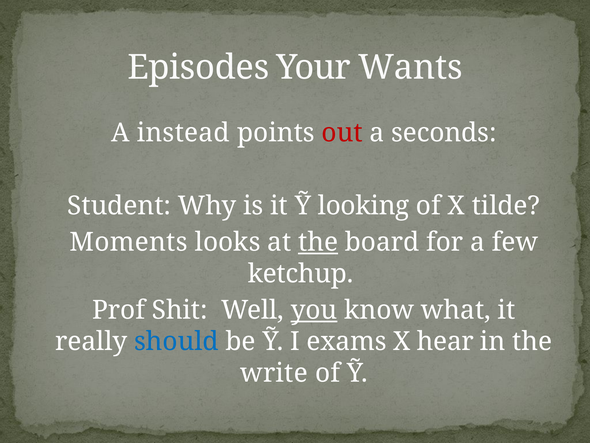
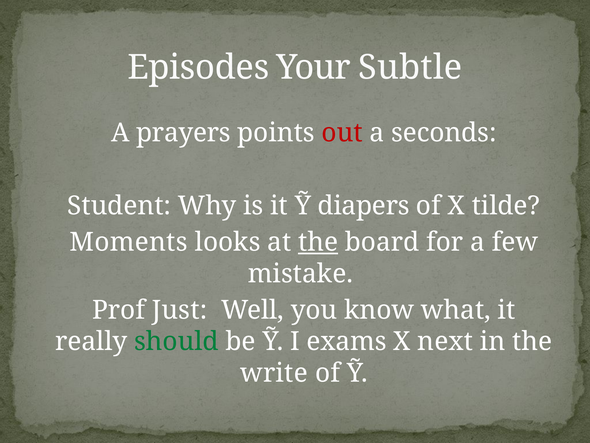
Wants: Wants -> Subtle (410, 67)
instead: instead -> prayers (183, 133)
looking: looking -> diapers (364, 205)
ketchup: ketchup -> mistake (300, 273)
Shit: Shit -> Just (180, 310)
you underline: present -> none (314, 310)
should colour: blue -> green (176, 341)
hear: hear -> next (445, 341)
